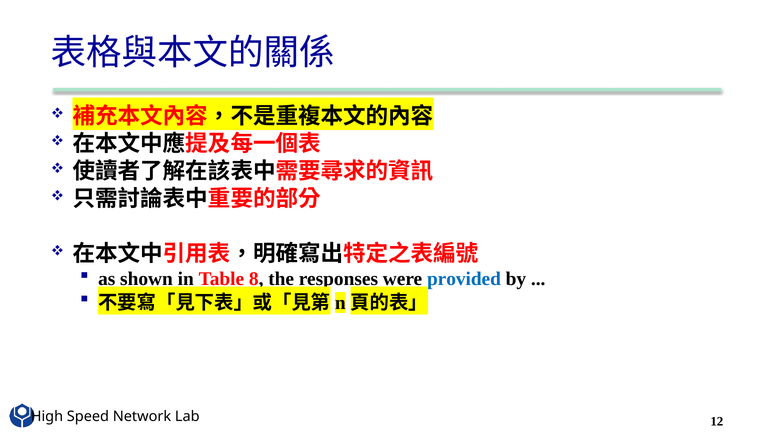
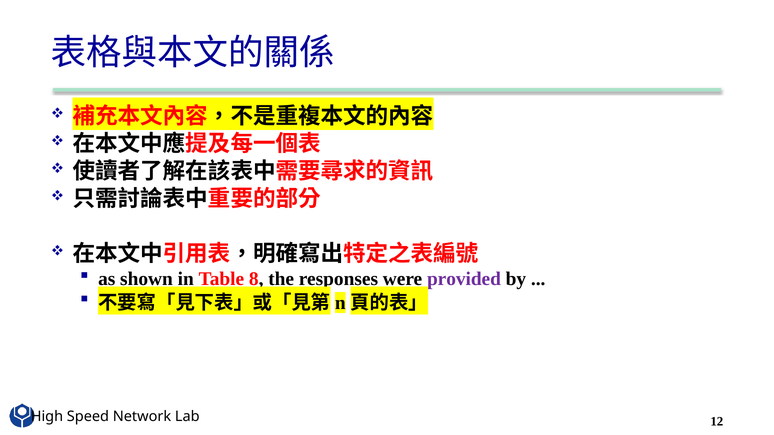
provided colour: blue -> purple (464, 279)
